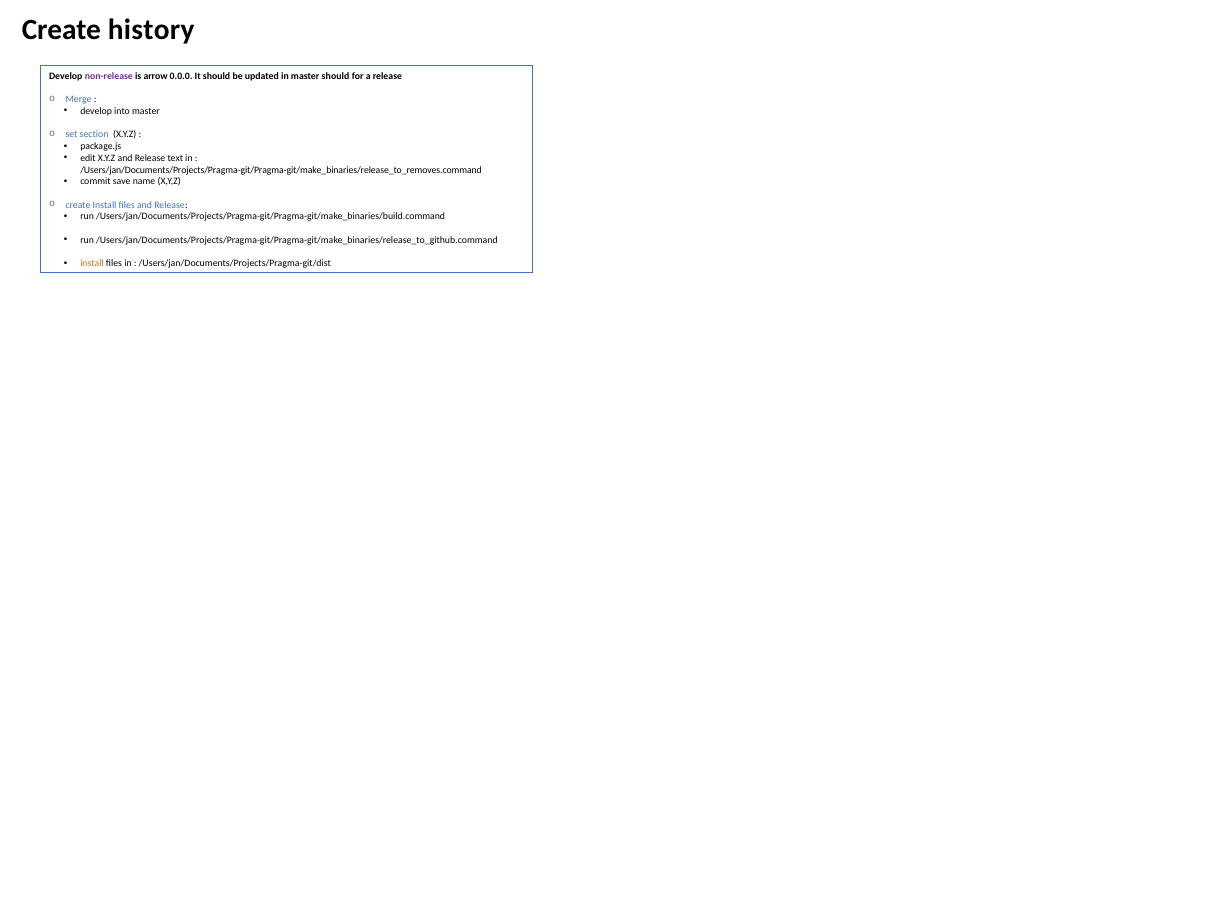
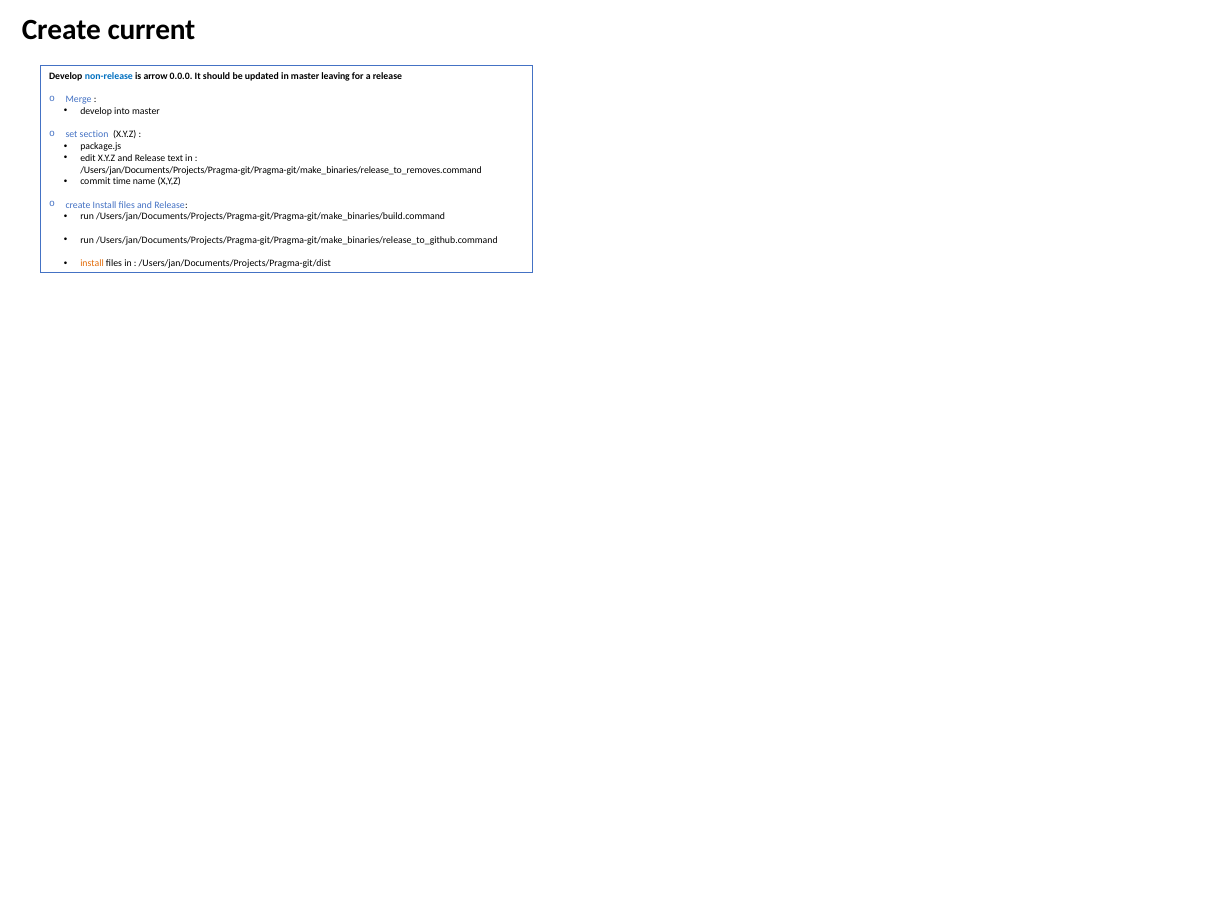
history: history -> current (151, 30)
non-release colour: purple -> blue (109, 76)
master should: should -> leaving (336, 76)
save: save -> time (122, 182)
